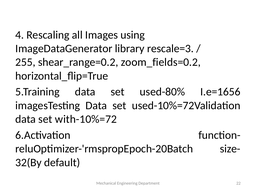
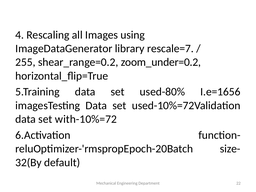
rescale=3: rescale=3 -> rescale=7 (170, 49)
zoom_fields=0.2: zoom_fields=0.2 -> zoom_under=0.2 (161, 62)
